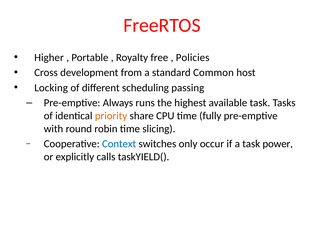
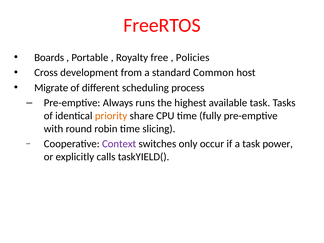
Higher: Higher -> Boards (49, 57)
Locking: Locking -> Migrate (51, 88)
passing: passing -> process (188, 88)
Context colour: blue -> purple (119, 144)
